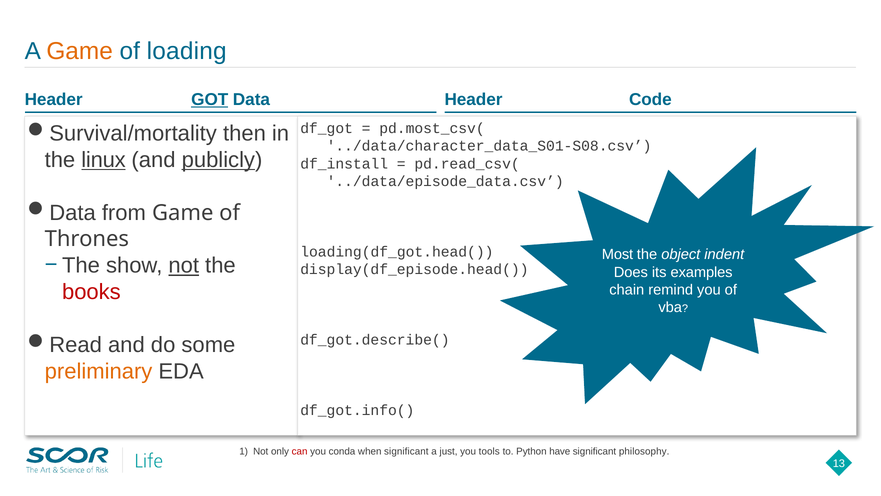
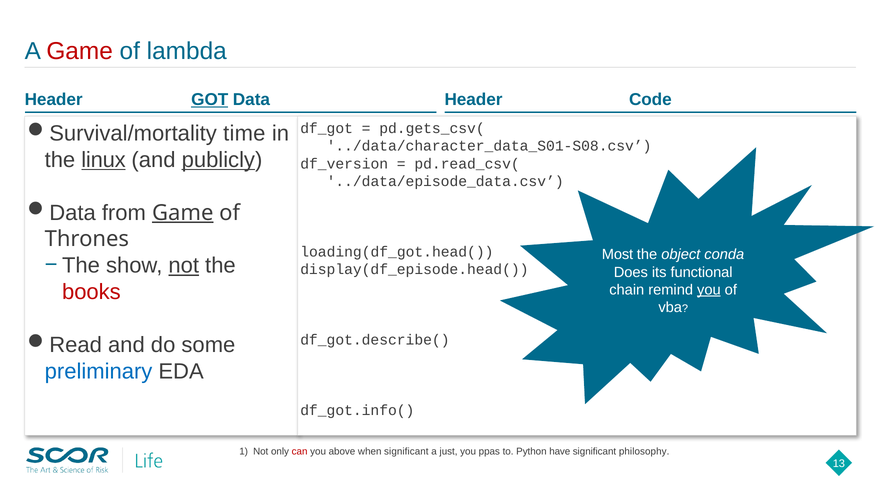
Game colour: orange -> red (80, 51)
loading: loading -> lambda (187, 51)
then: then -> time (244, 133)
pd.most_csv(: pd.most_csv( -> pd.gets_csv( (432, 128)
df_install: df_install -> df_version (344, 164)
Game underline: none -> present (183, 213)
indent: indent -> conda (724, 254)
examples: examples -> functional (702, 272)
you underline: none -> present (709, 290)
preliminary colour: orange -> blue (99, 371)
conda: conda -> above (342, 451)
tools: tools -> ppas (489, 451)
